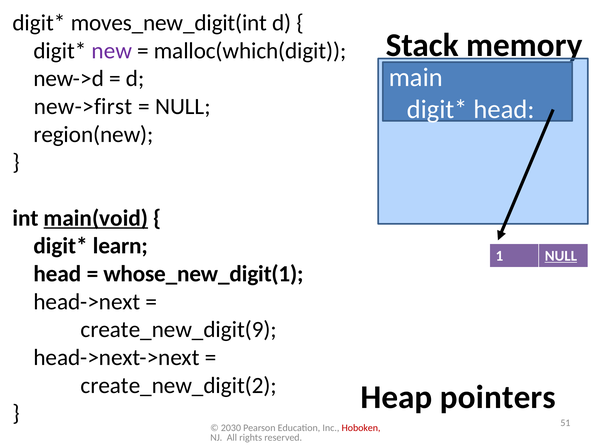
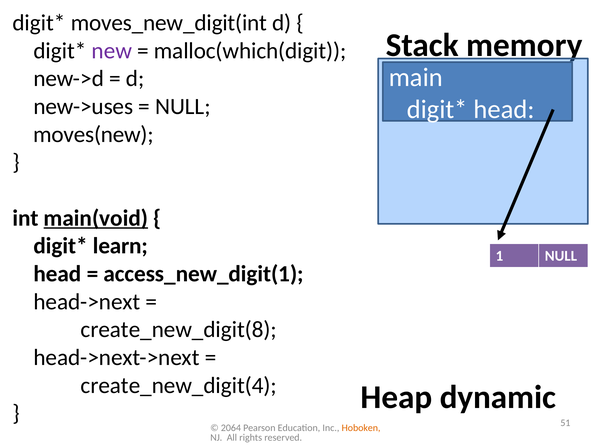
new->first: new->first -> new->uses (83, 107)
region(new: region(new -> moves(new (93, 135)
NULL underline: present -> none (561, 256)
whose_new_digit(1: whose_new_digit(1 -> access_new_digit(1 (204, 274)
create_new_digit(9: create_new_digit(9 -> create_new_digit(8 (179, 330)
create_new_digit(2: create_new_digit(2 -> create_new_digit(4 (179, 386)
pointers: pointers -> dynamic (498, 398)
2030: 2030 -> 2064 (231, 428)
Hoboken colour: red -> orange (361, 428)
